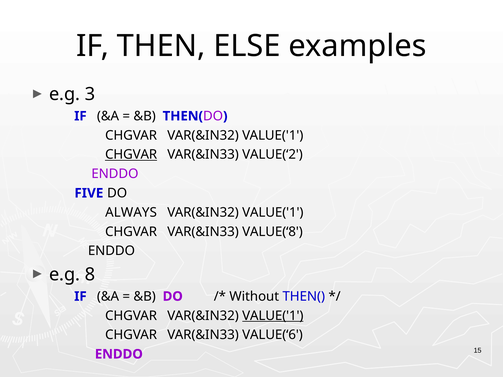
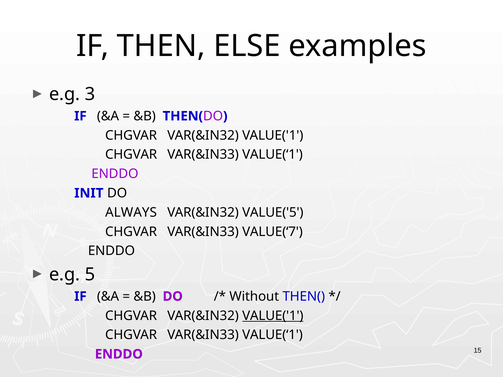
CHGVAR underline: present -> none (131, 155)
VALUE(‘2: VALUE(‘2 -> VALUE(‘1 (272, 155)
FIVE: FIVE -> INIT (89, 193)
VALUE('1: VALUE('1 -> VALUE('5 (273, 213)
VALUE(‘8: VALUE(‘8 -> VALUE(‘7 (272, 232)
8: 8 -> 5 (90, 275)
VALUE(‘6: VALUE(‘6 -> VALUE(‘1 (272, 335)
